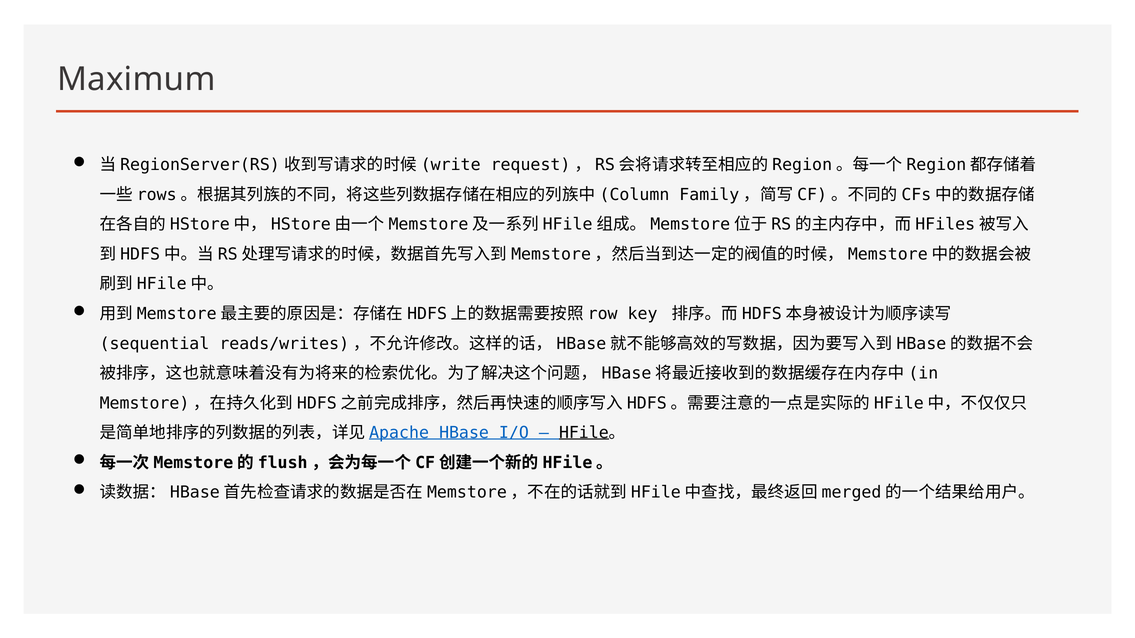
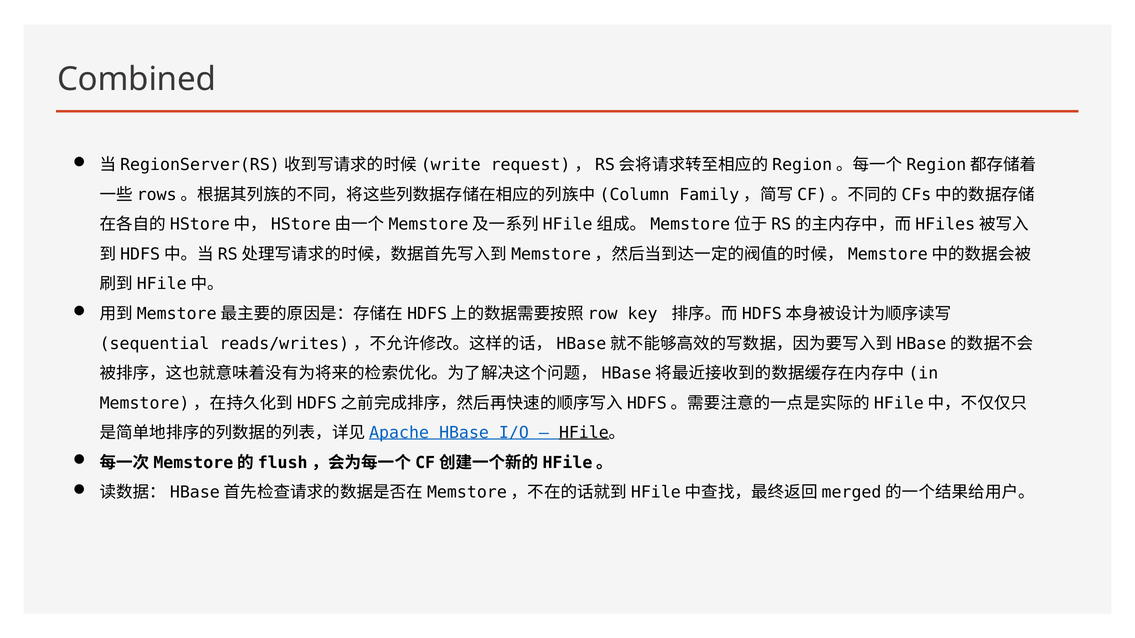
Maximum: Maximum -> Combined (137, 79)
